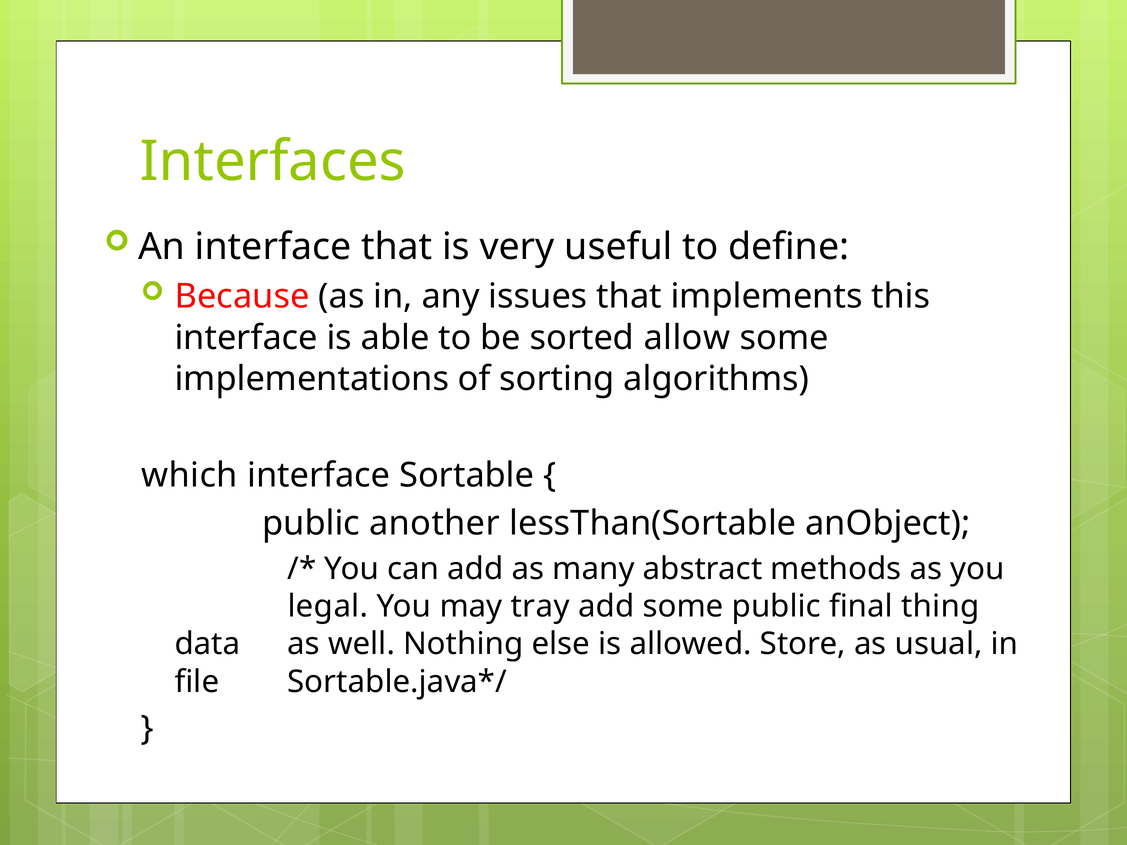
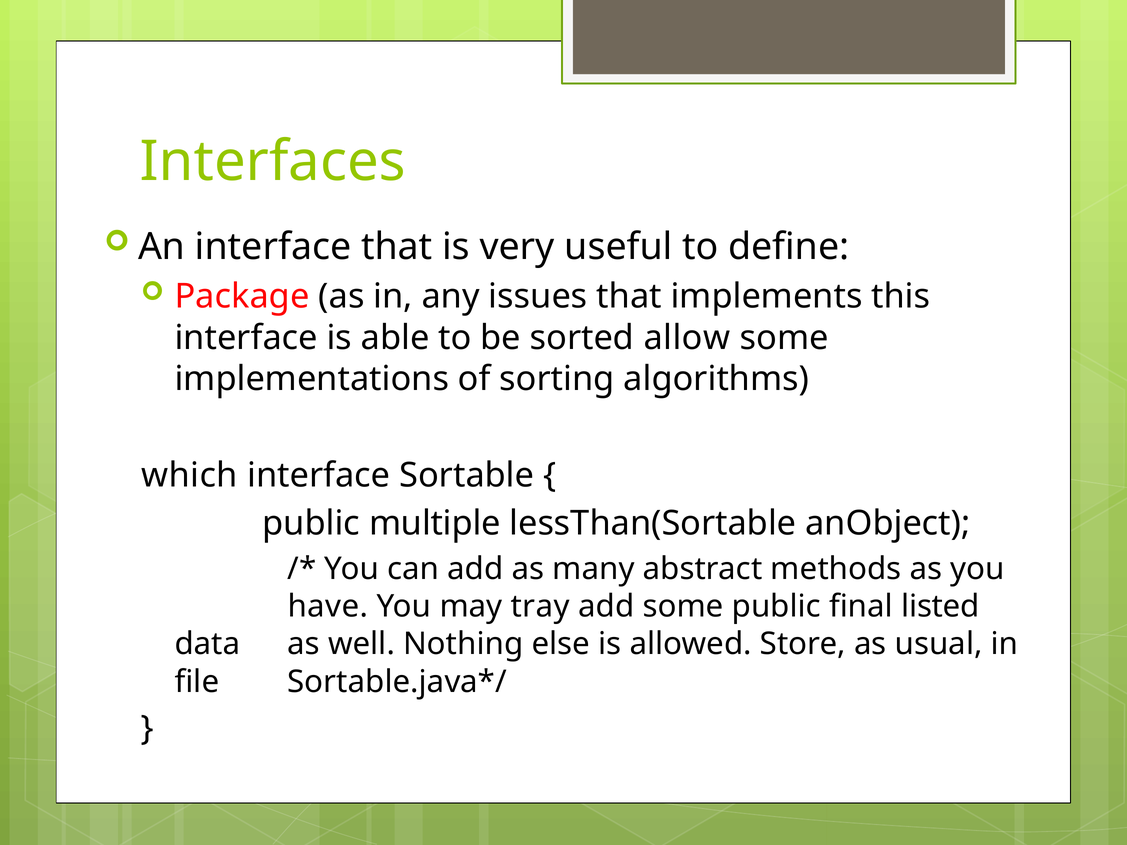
Because: Because -> Package (242, 297)
another: another -> multiple (435, 524)
legal: legal -> have (328, 607)
thing: thing -> listed (940, 607)
